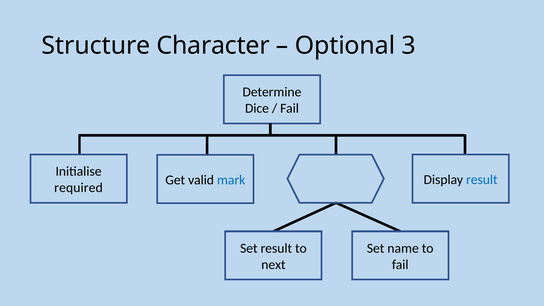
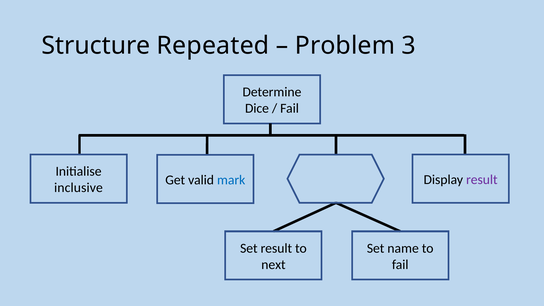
Character: Character -> Repeated (213, 46)
Optional: Optional -> Problem (345, 46)
result colour: blue -> purple (482, 180)
required: required -> inclusive (78, 188)
